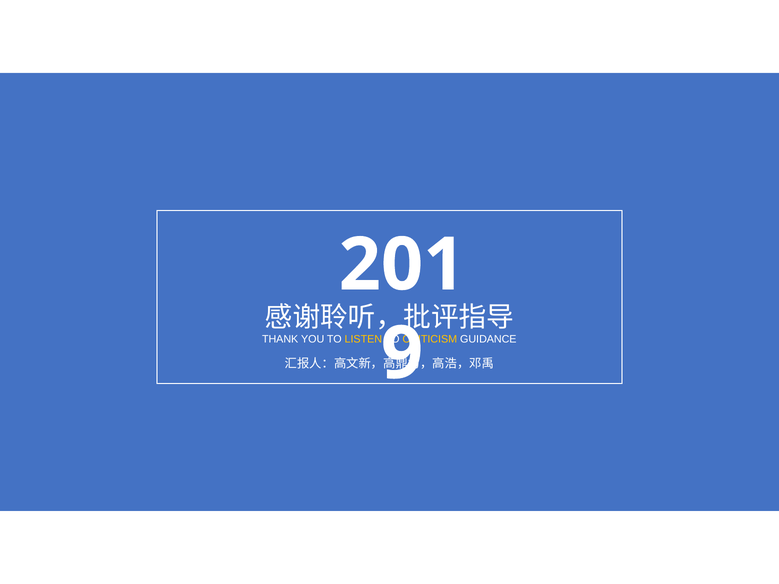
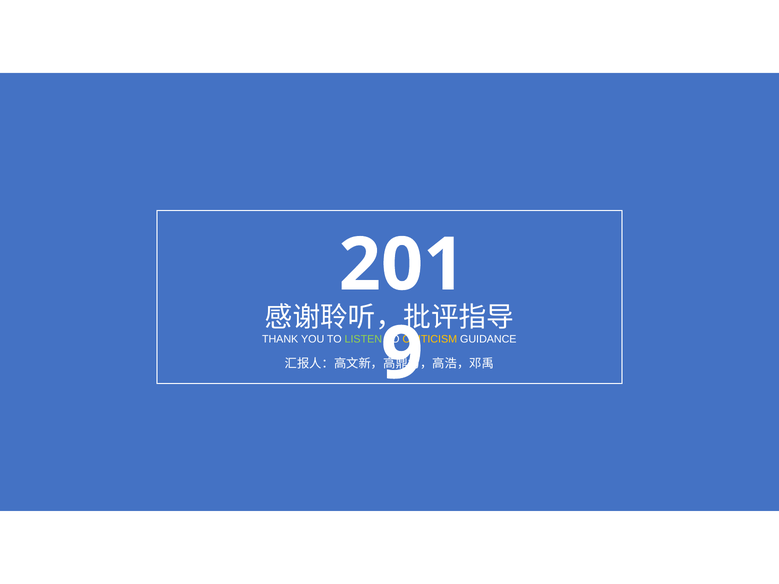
LISTEN colour: yellow -> light green (363, 339)
